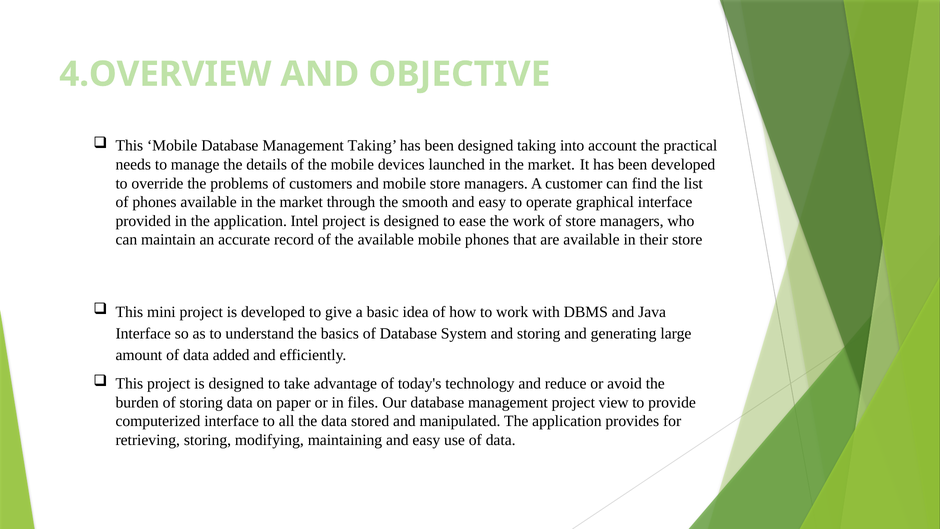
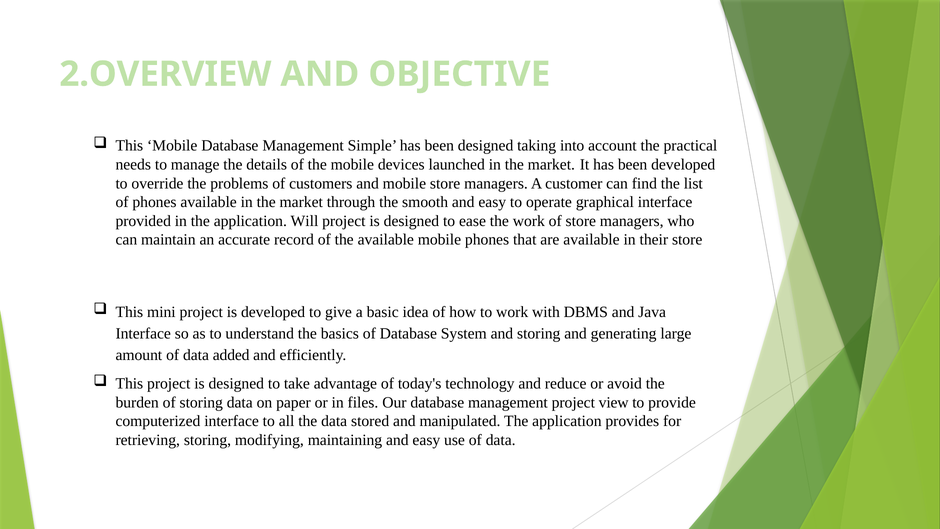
4.OVERVIEW: 4.OVERVIEW -> 2.OVERVIEW (165, 74)
Management Taking: Taking -> Simple (372, 146)
Intel: Intel -> Will (304, 221)
